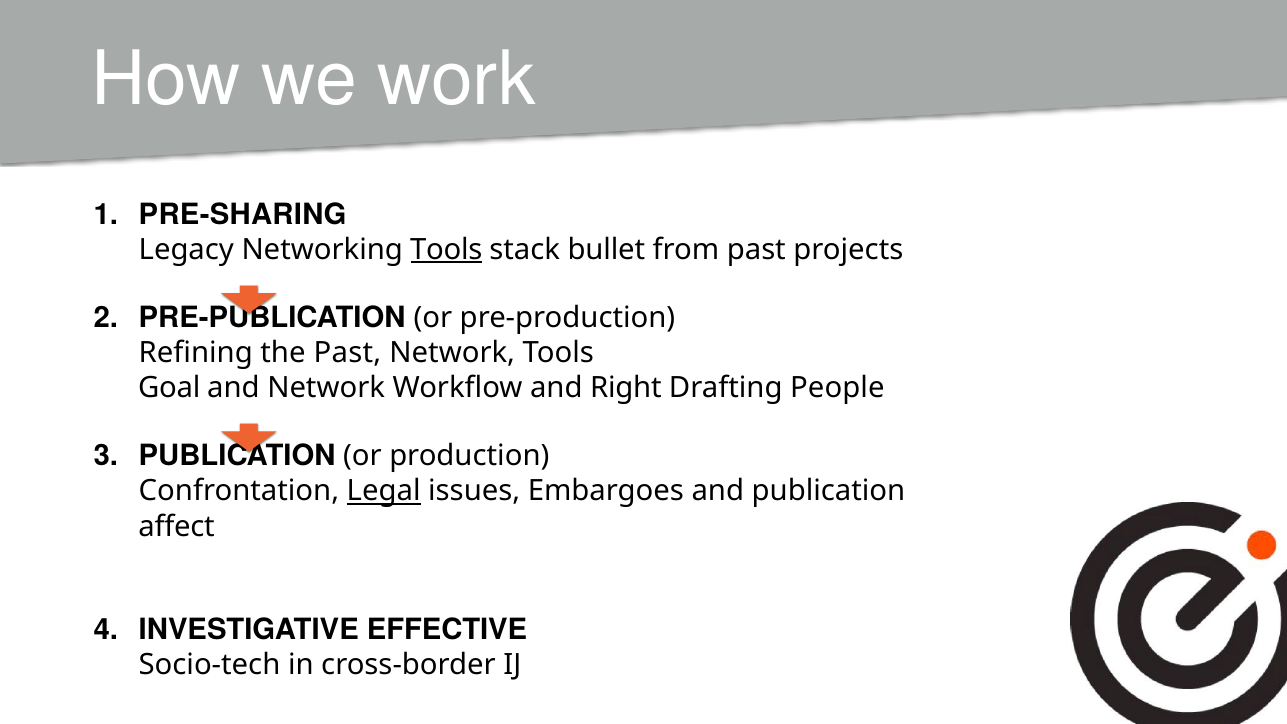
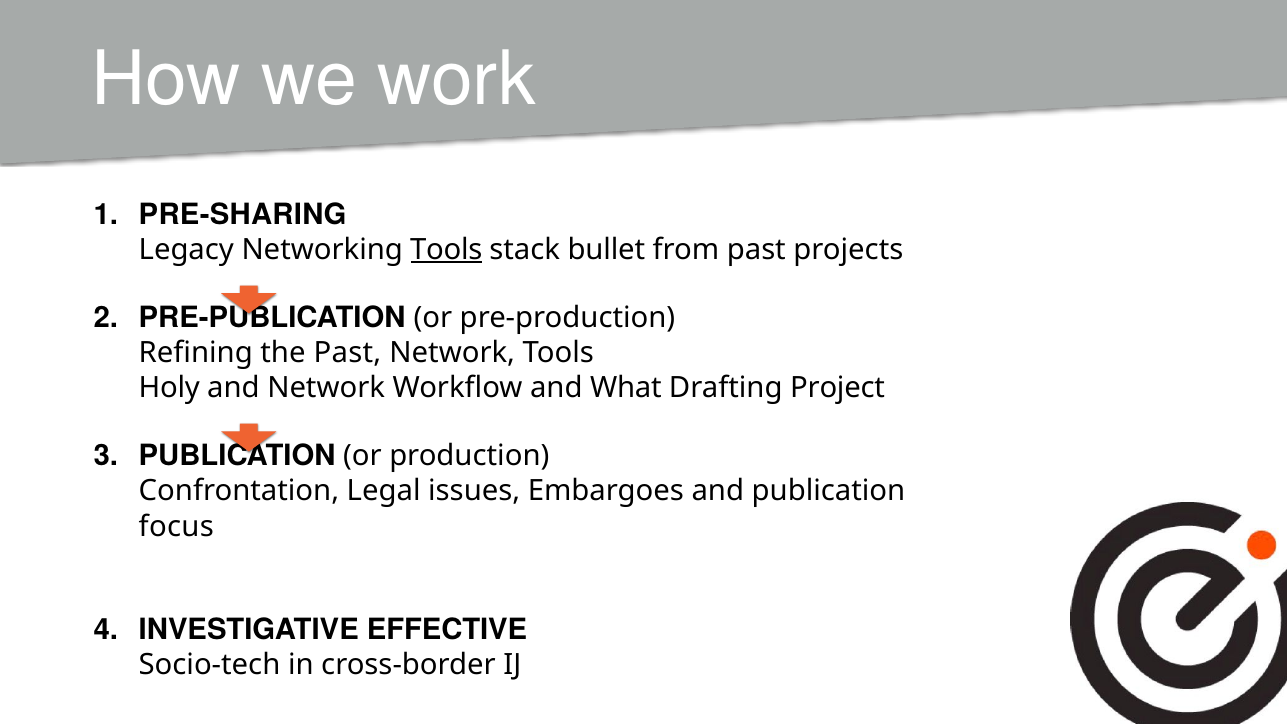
Goal: Goal -> Holy (169, 388)
Right: Right -> What (626, 388)
People: People -> Project (838, 388)
Legal underline: present -> none (384, 491)
affect: affect -> focus (176, 526)
